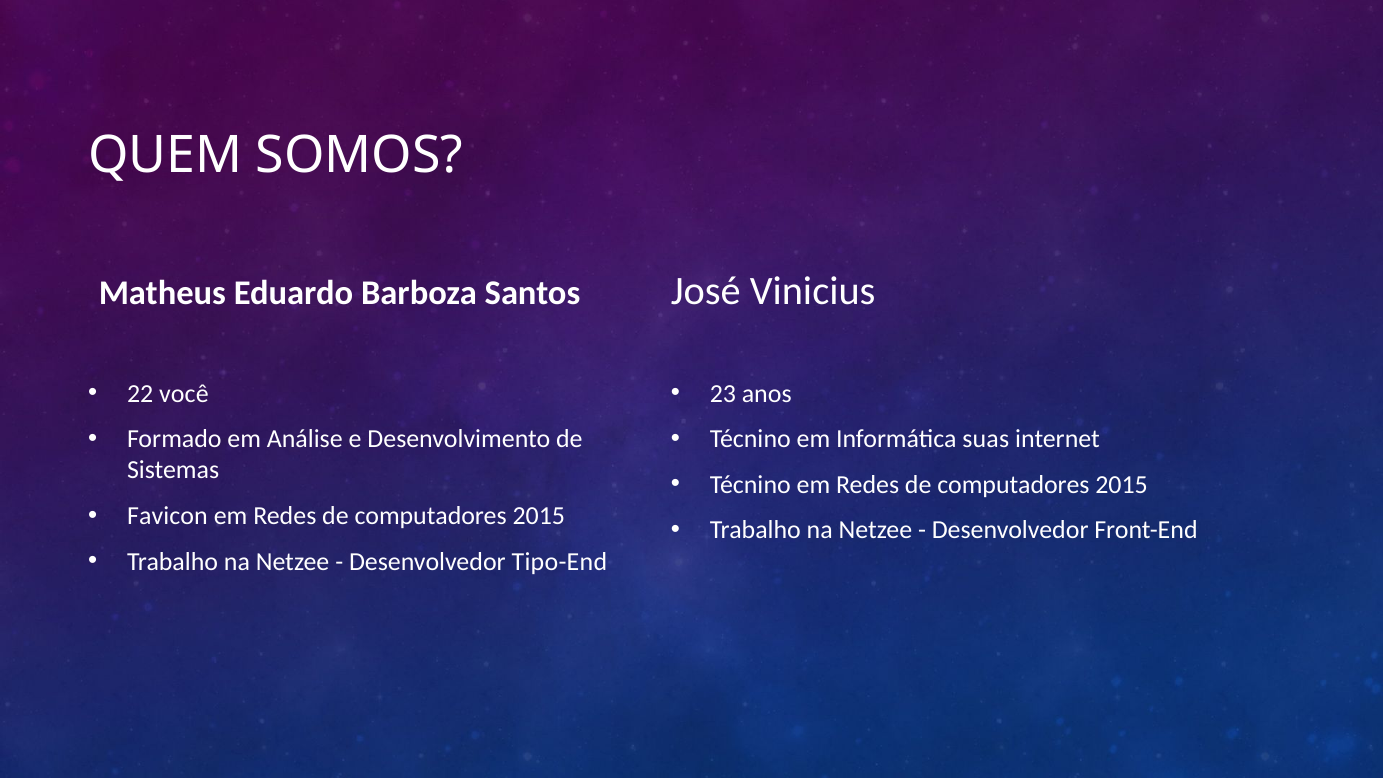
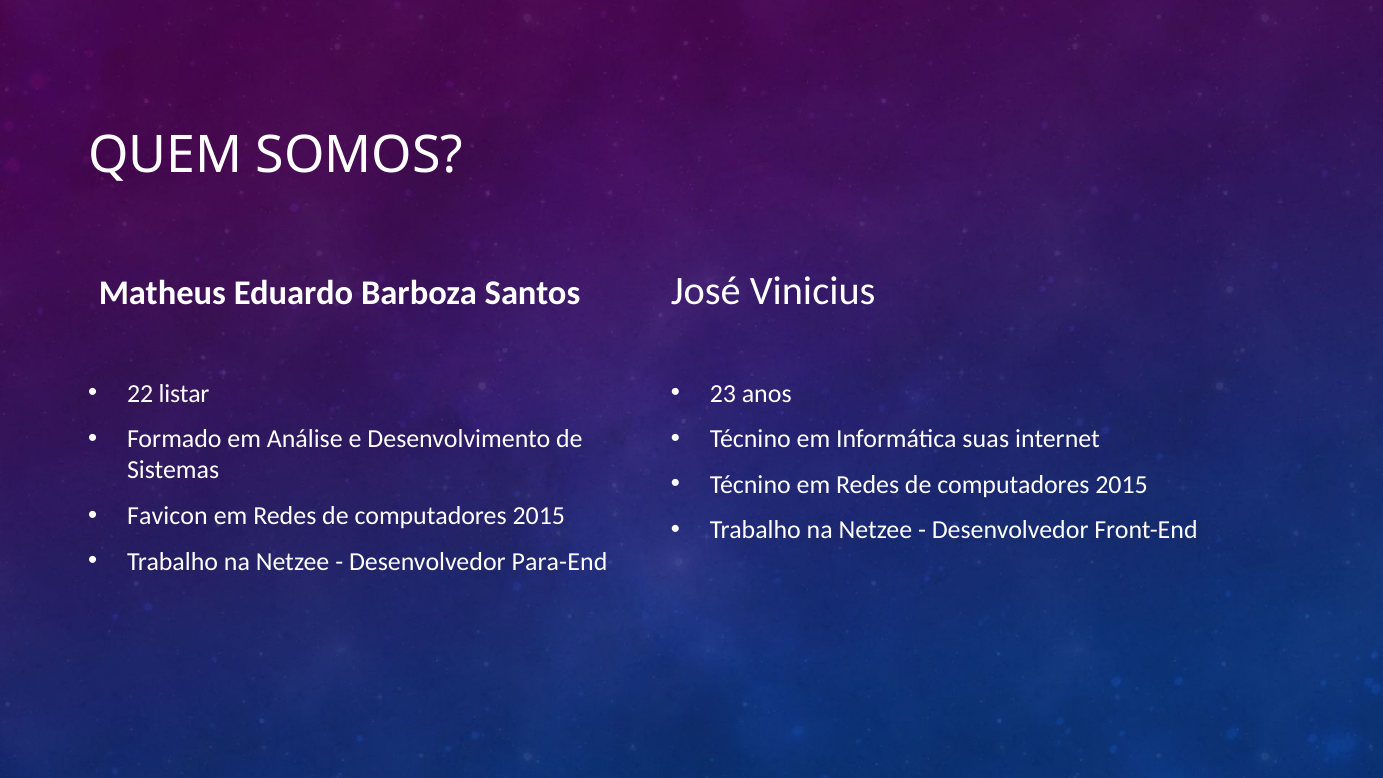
você: você -> listar (184, 394)
Tipo-End: Tipo-End -> Para-End (559, 561)
